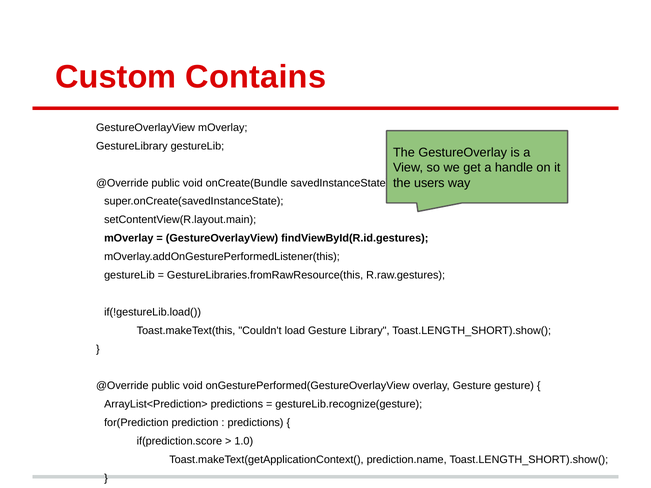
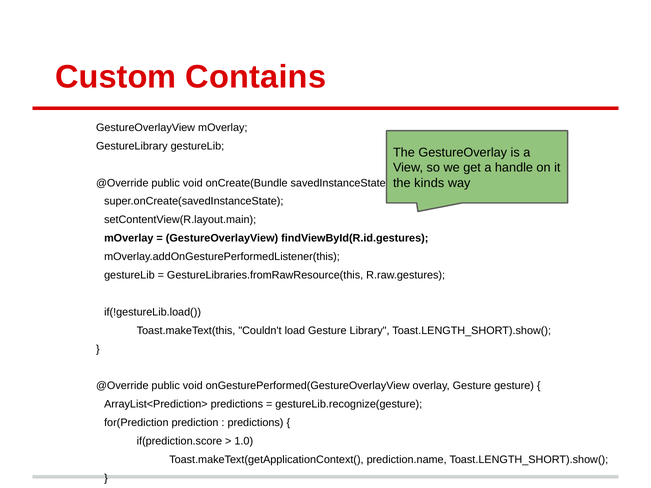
users: users -> kinds (429, 183)
